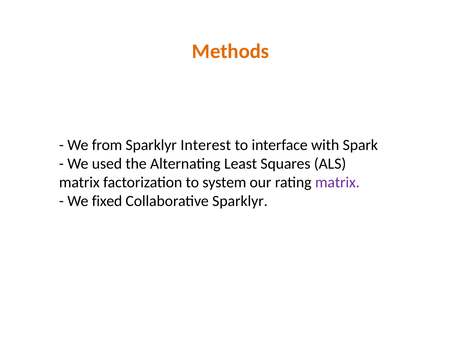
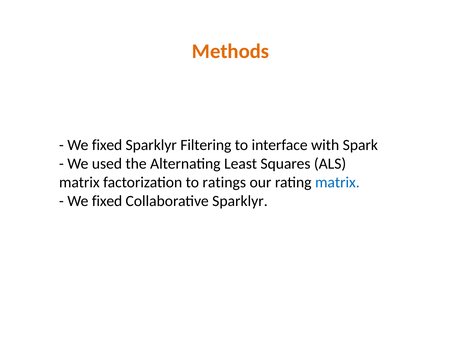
from: from -> fixed (107, 145)
Interest: Interest -> Filtering (206, 145)
system: system -> ratings (224, 182)
matrix colour: purple -> blue (337, 182)
